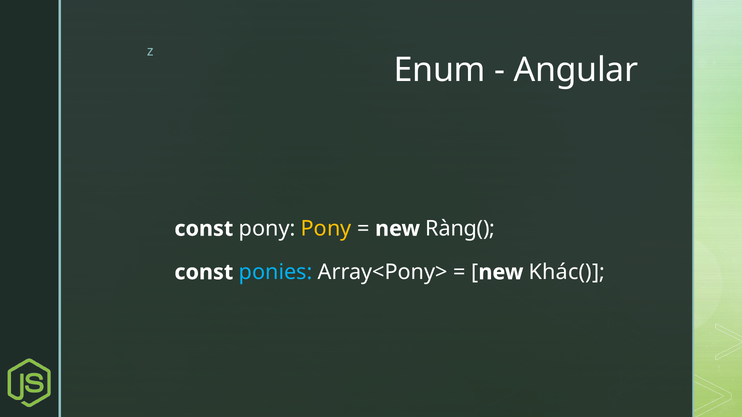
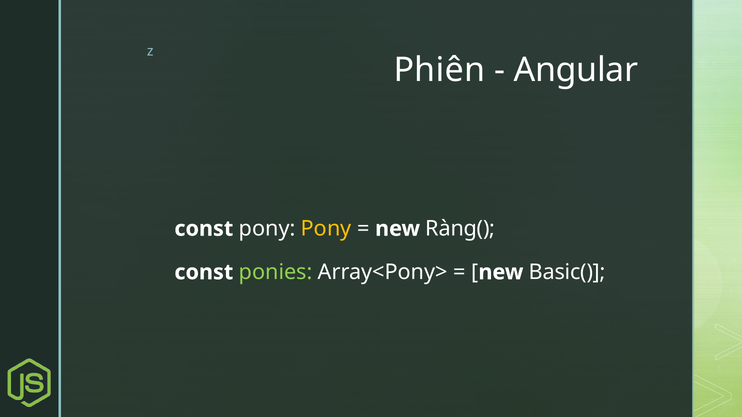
Enum: Enum -> Phiên (439, 70)
ponies colour: light blue -> light green (276, 272)
Khác(: Khác( -> Basic( (567, 272)
